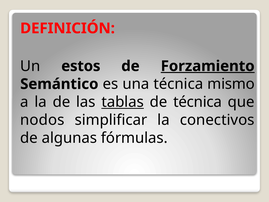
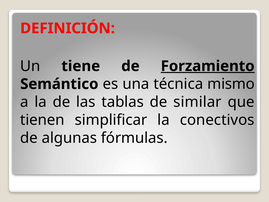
estos: estos -> tiene (81, 66)
tablas underline: present -> none (123, 102)
de técnica: técnica -> similar (197, 102)
nodos: nodos -> tienen (42, 120)
